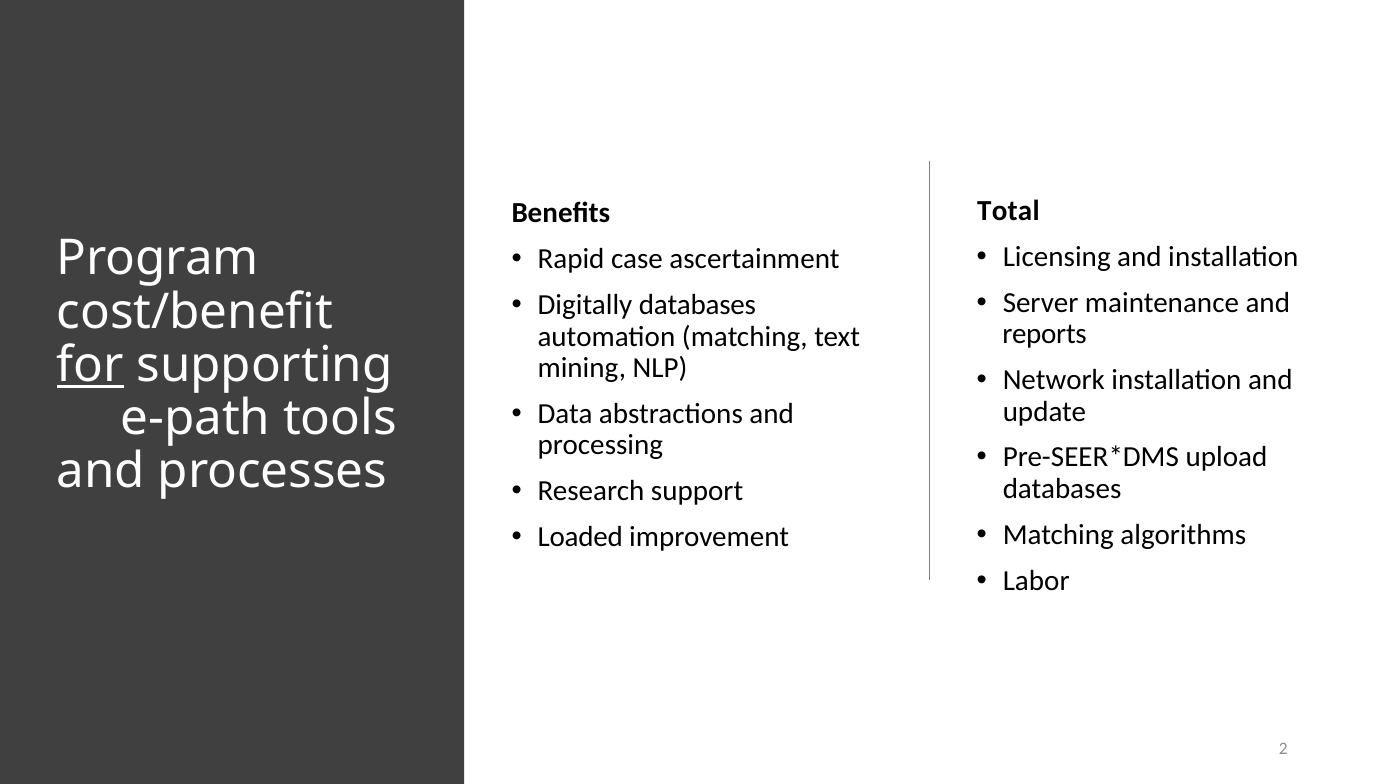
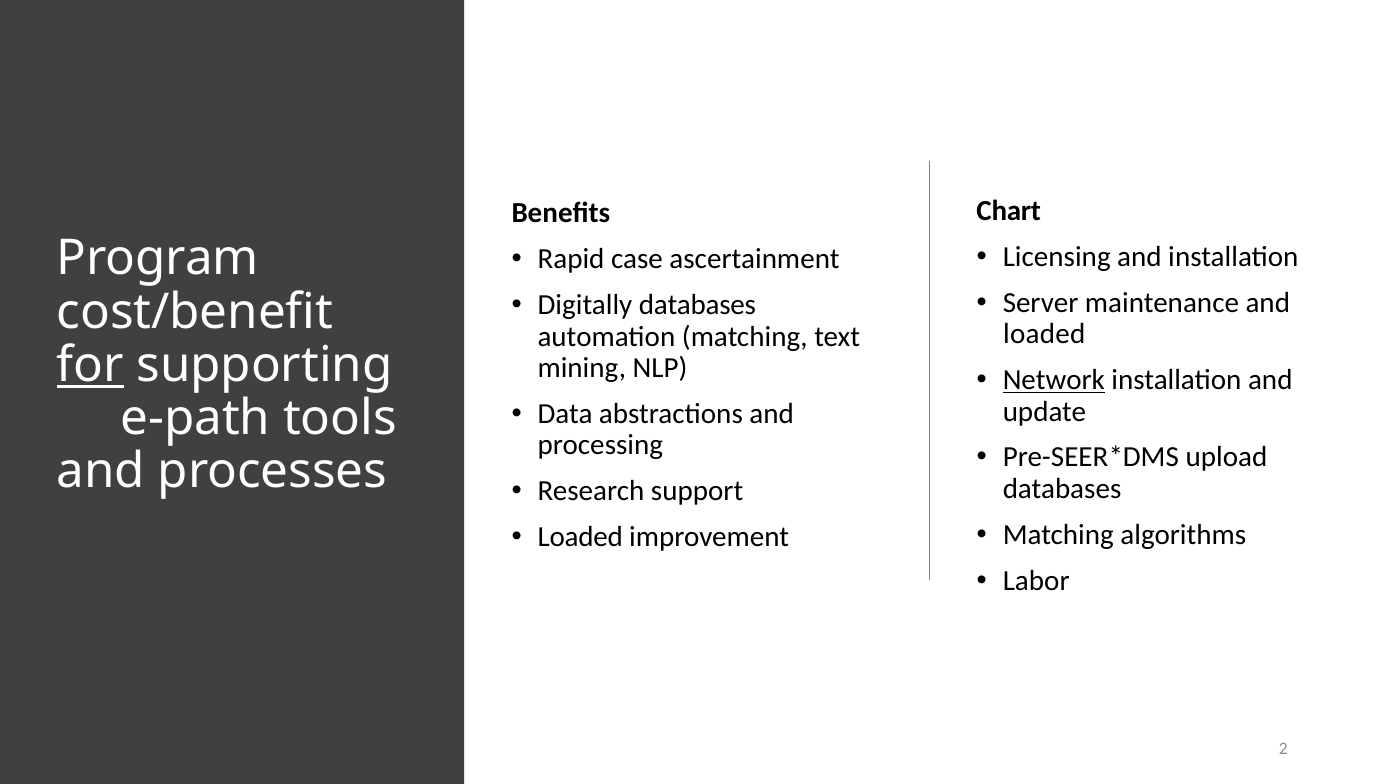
Total: Total -> Chart (1009, 211)
reports: reports -> loaded (1044, 334)
Network underline: none -> present (1054, 380)
